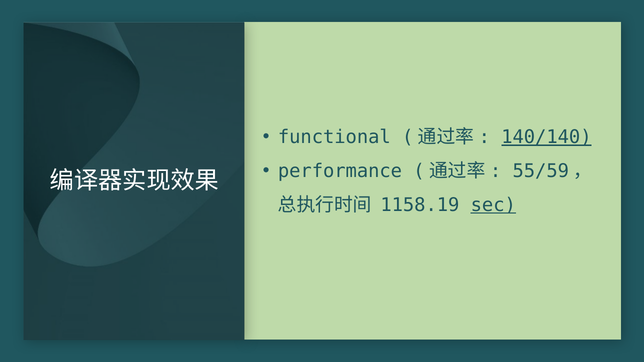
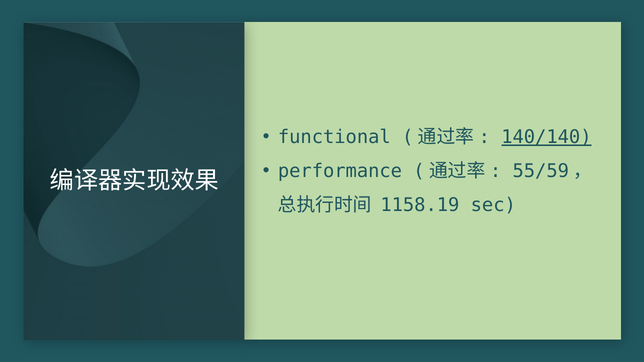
sec underline: present -> none (493, 205)
